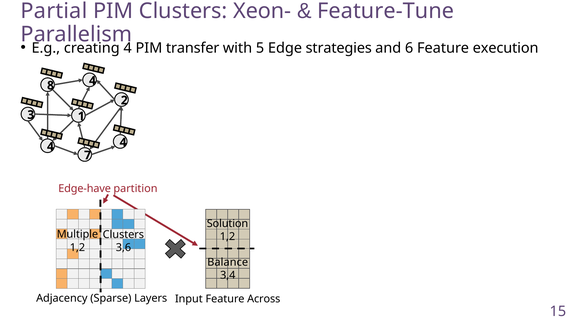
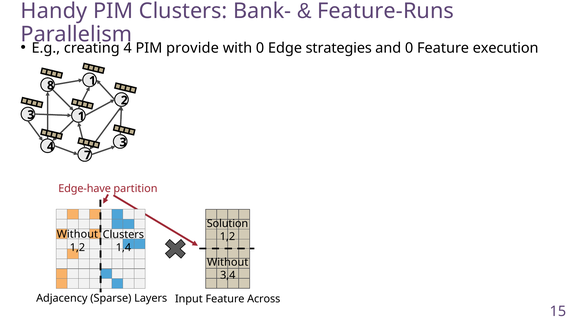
Partial: Partial -> Handy (54, 11)
Xeon-: Xeon- -> Bank- (262, 11)
Feature-Tune: Feature-Tune -> Feature-Runs (386, 11)
transfer: transfer -> provide (193, 48)
with 5: 5 -> 0 (260, 48)
and 6: 6 -> 0 (409, 48)
4: 4 -> 1 (92, 81)
4 4: 4 -> 3 (123, 142)
Multiple: Multiple -> Without (77, 235)
3,6: 3,6 -> 1,4 (123, 248)
Balance: Balance -> Without (228, 262)
